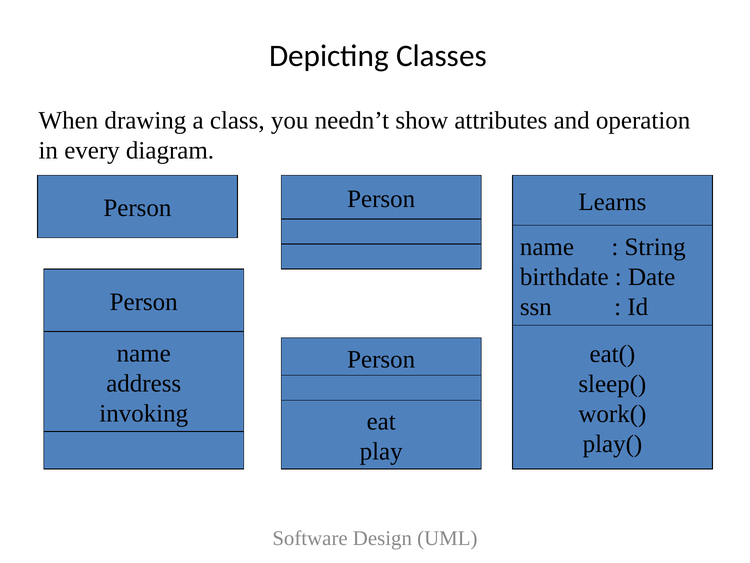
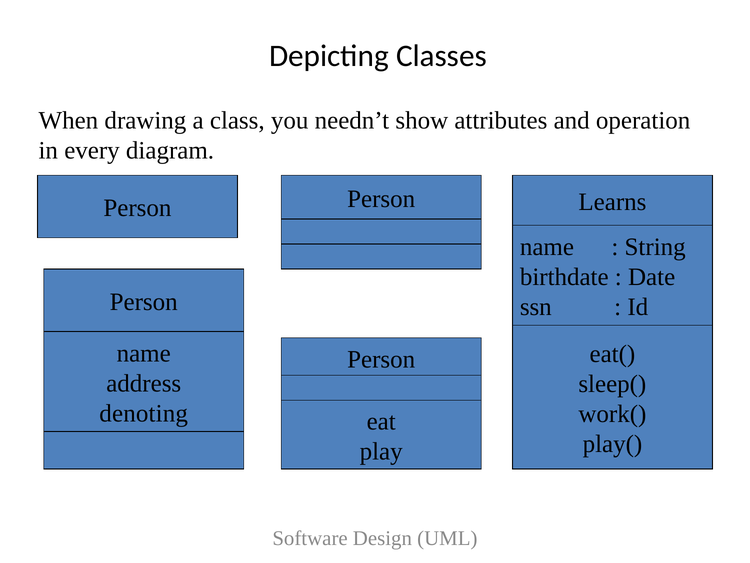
invoking: invoking -> denoting (144, 413)
